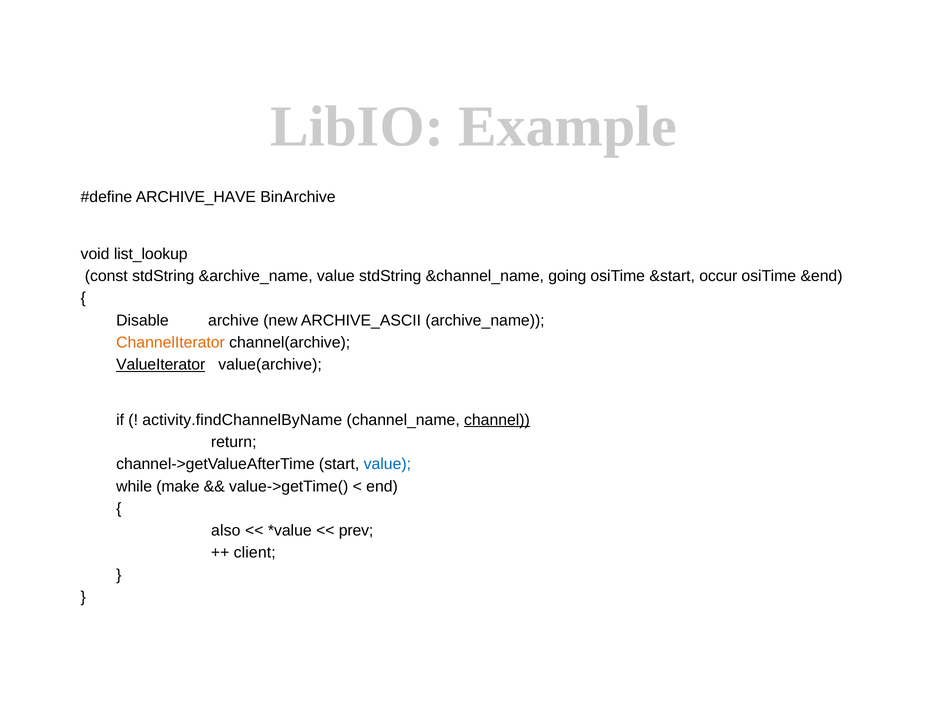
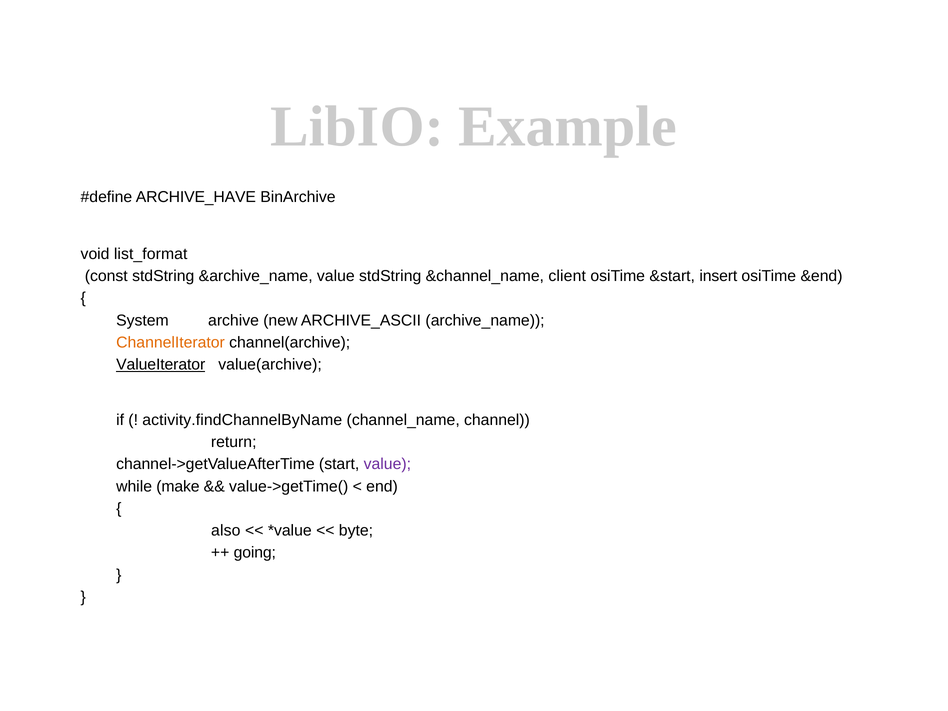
list_lookup: list_lookup -> list_format (151, 254)
going: going -> client (567, 276)
occur: occur -> insert (718, 276)
Disable: Disable -> System (142, 320)
channel underline: present -> none (497, 420)
value colour: blue -> purple (387, 464)
prev: prev -> byte (356, 531)
client: client -> going (255, 553)
